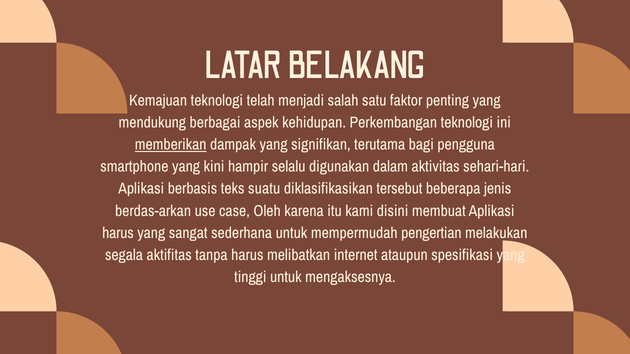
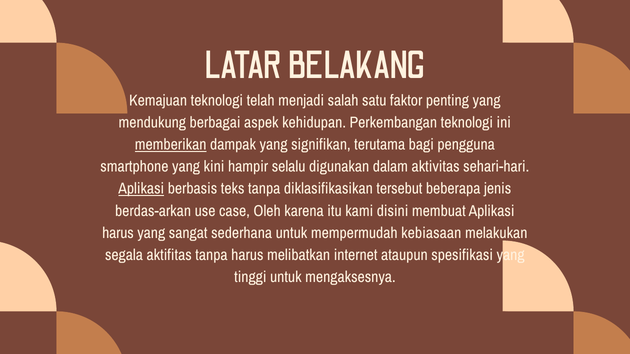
Aplikasi underline: none -> present (141, 189)
teks suatu: suatu -> tanpa (264, 189)
pengertian: pengertian -> kebiasaan (431, 233)
